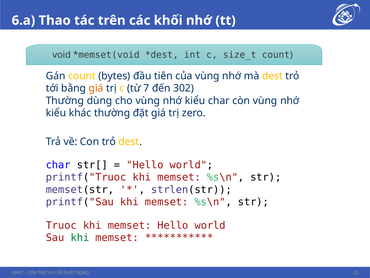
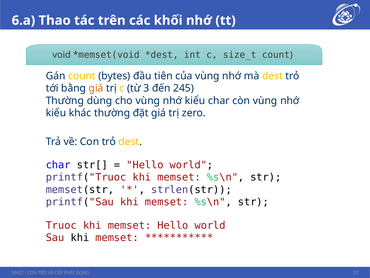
7: 7 -> 3 (146, 88)
302: 302 -> 245 (184, 88)
khi colour: green -> black (80, 237)
